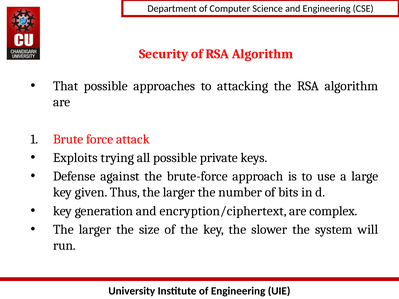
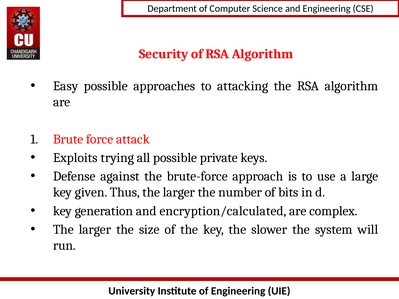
That: That -> Easy (66, 86)
encryption/ciphertext: encryption/ciphertext -> encryption/calculated (223, 211)
